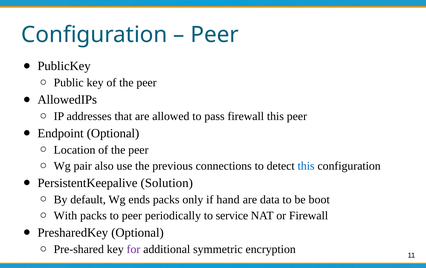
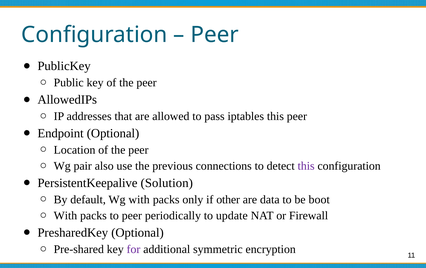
pass firewall: firewall -> iptables (246, 116)
this colour: blue -> purple (306, 166)
Wg ends: ends -> with (139, 200)
hand: hand -> other (228, 200)
service: service -> update (232, 216)
